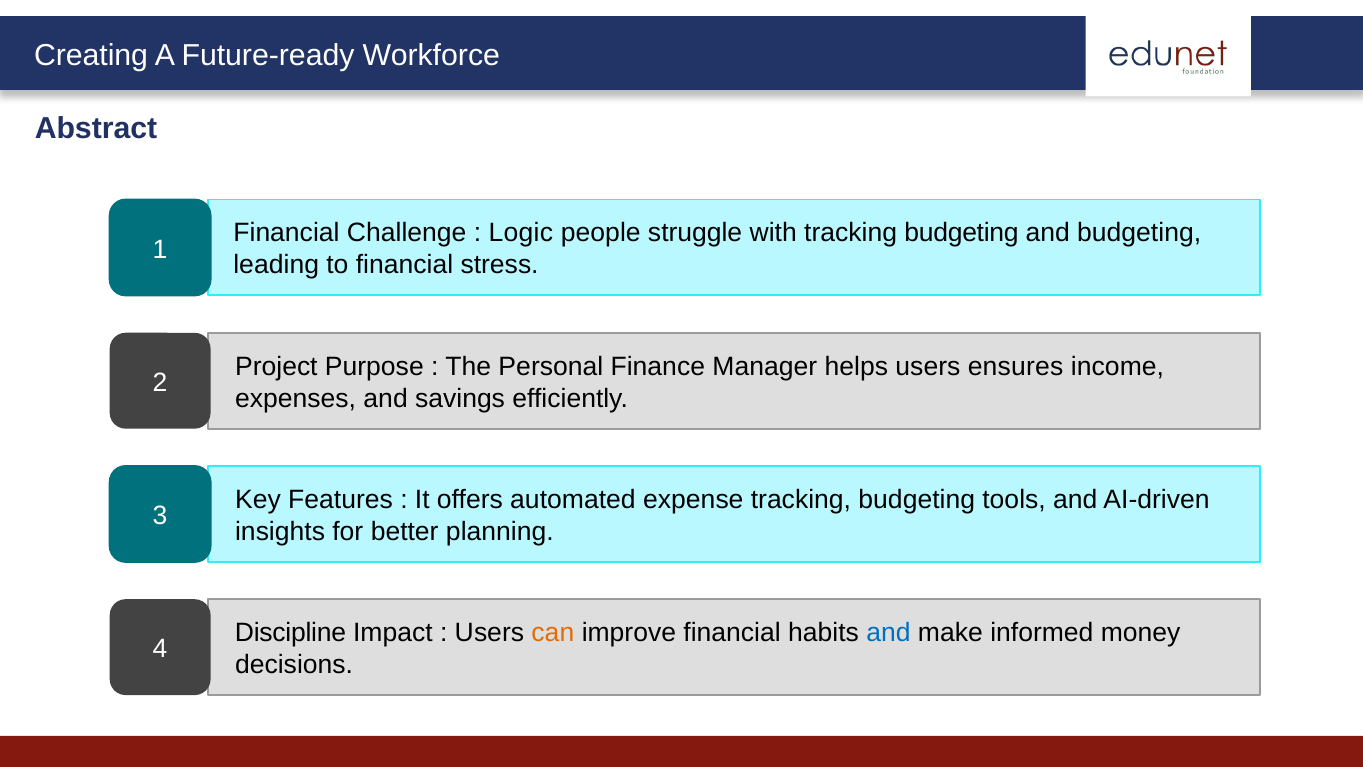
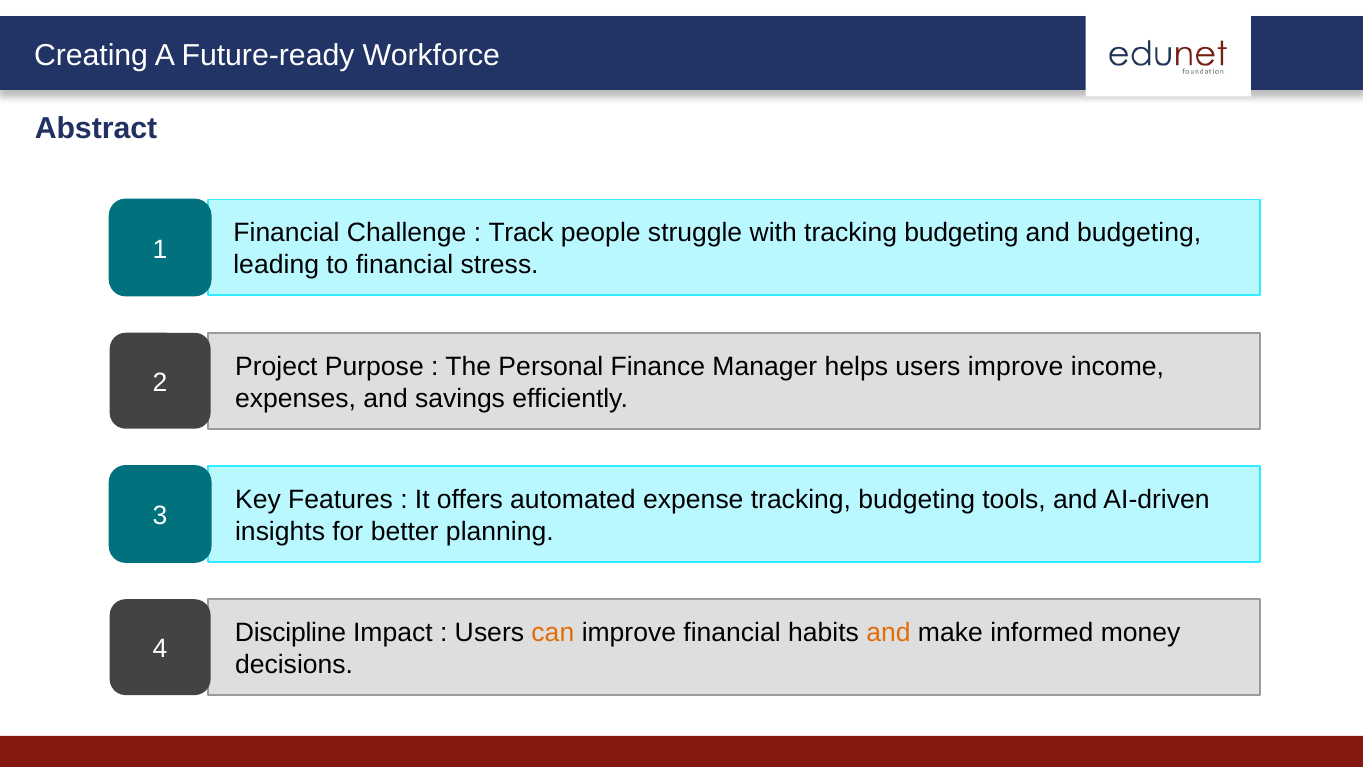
Logic: Logic -> Track (521, 233)
users ensures: ensures -> improve (1016, 367)
and colour: blue -> orange (888, 633)
